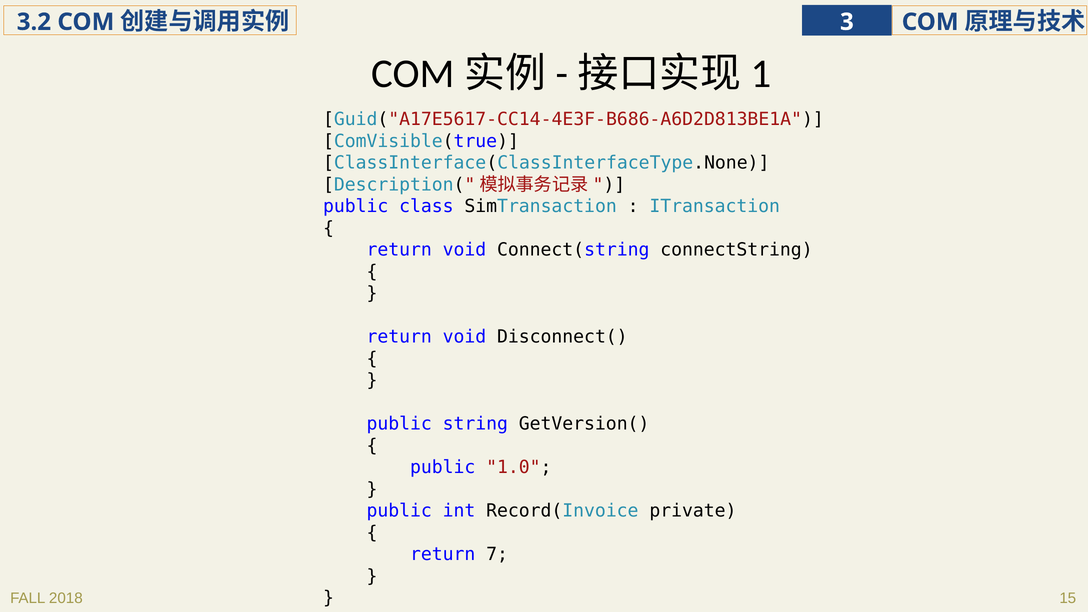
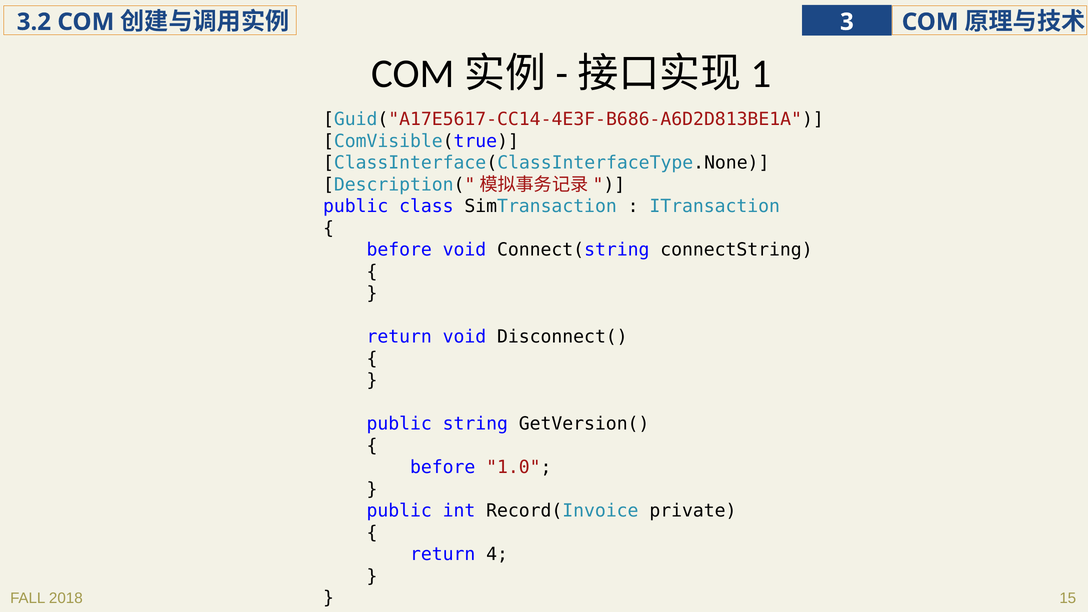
return: return -> before (399, 250)
public: public -> before (443, 467)
7: 7 -> 4 (497, 554)
